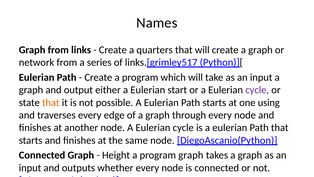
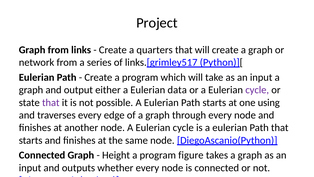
Names: Names -> Project (157, 23)
start: start -> data (177, 90)
that colour: orange -> purple (51, 102)
program graph: graph -> figure (191, 155)
